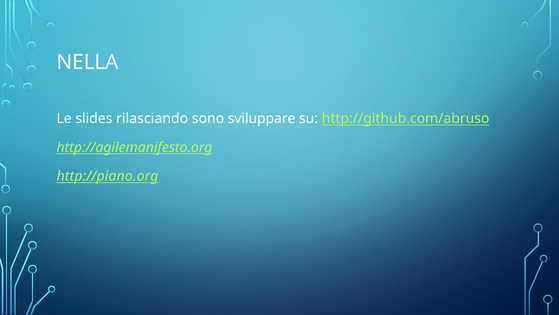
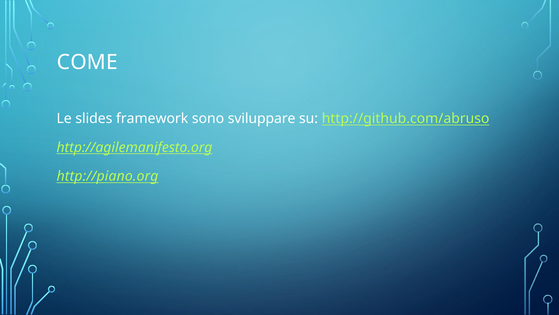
NELLA: NELLA -> COME (87, 62)
rilasciando: rilasciando -> framework (152, 118)
